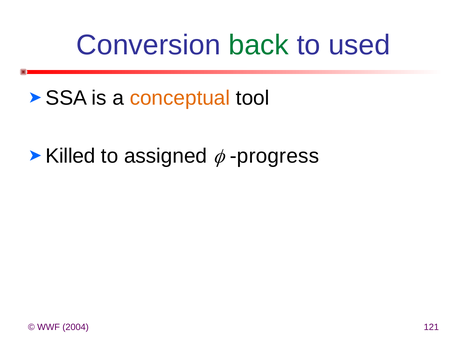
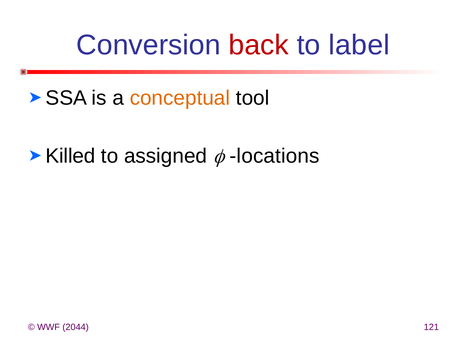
back colour: green -> red (259, 45)
used: used -> label (359, 45)
progress: progress -> locations (275, 156)
2004: 2004 -> 2044 (76, 327)
